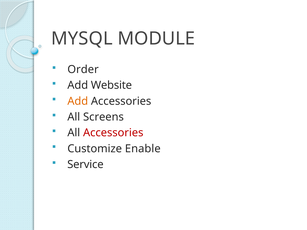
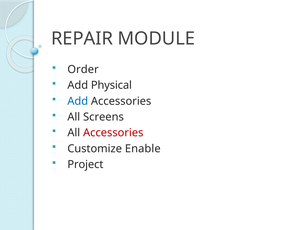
MYSQL: MYSQL -> REPAIR (82, 39)
Website: Website -> Physical (111, 85)
Add colour: orange -> blue (78, 101)
Service: Service -> Project (85, 165)
